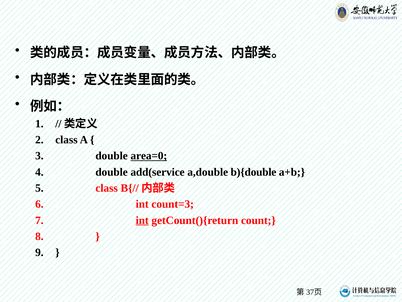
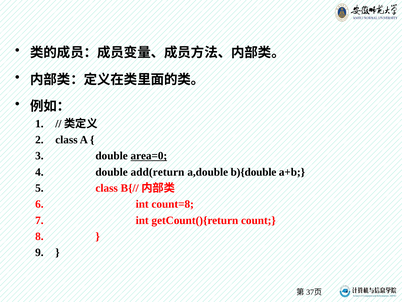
add(service: add(service -> add(return (157, 172)
count=3: count=3 -> count=8 (173, 204)
int underline: present -> none (142, 220)
